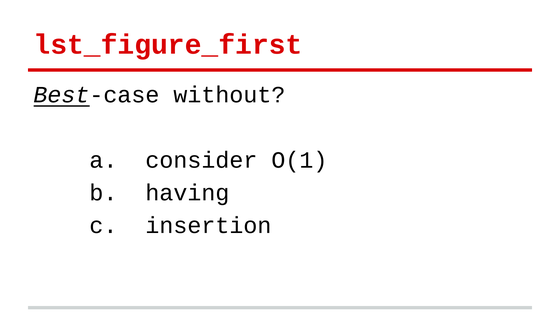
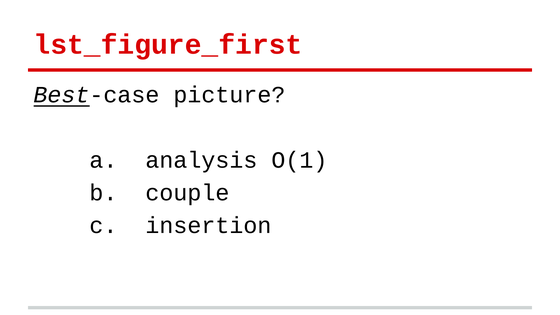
without: without -> picture (230, 95)
consider: consider -> analysis (202, 160)
having: having -> couple (188, 193)
